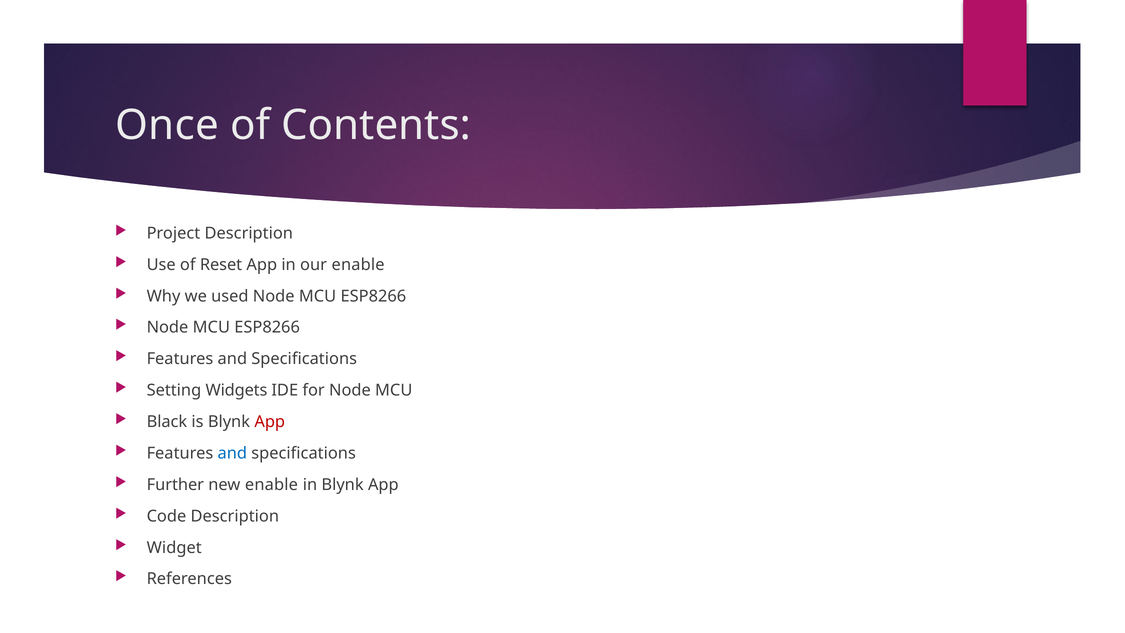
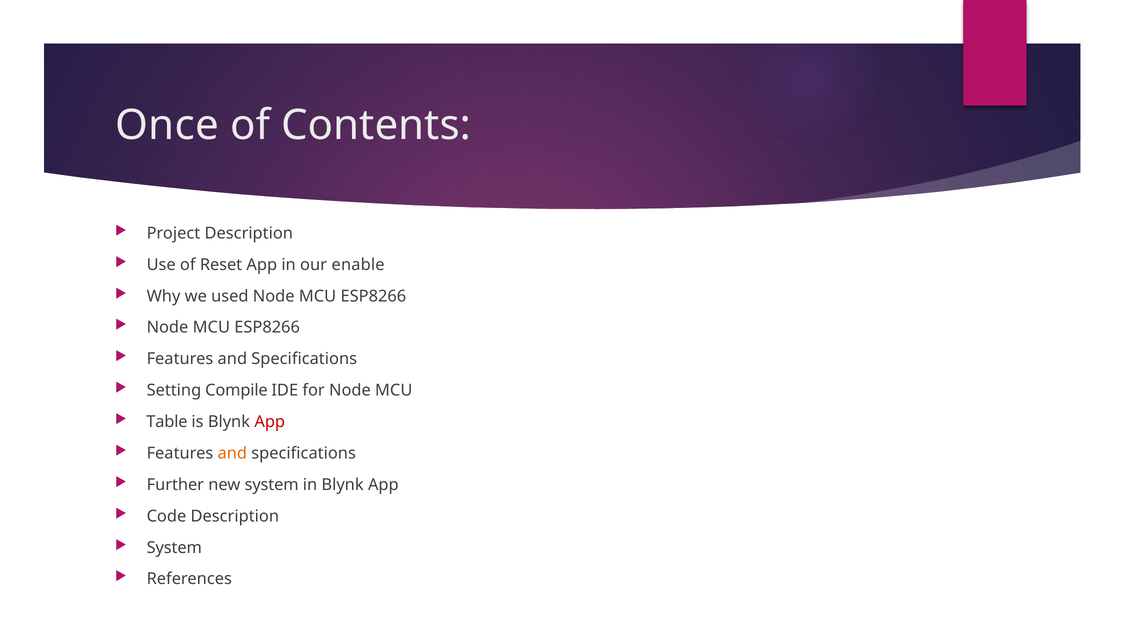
Widgets: Widgets -> Compile (236, 390)
Black: Black -> Table (167, 422)
and colour: blue -> orange (232, 453)
new enable: enable -> system (272, 485)
Widget: Widget -> System (174, 547)
